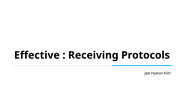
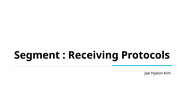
Effective: Effective -> Segment (37, 55)
